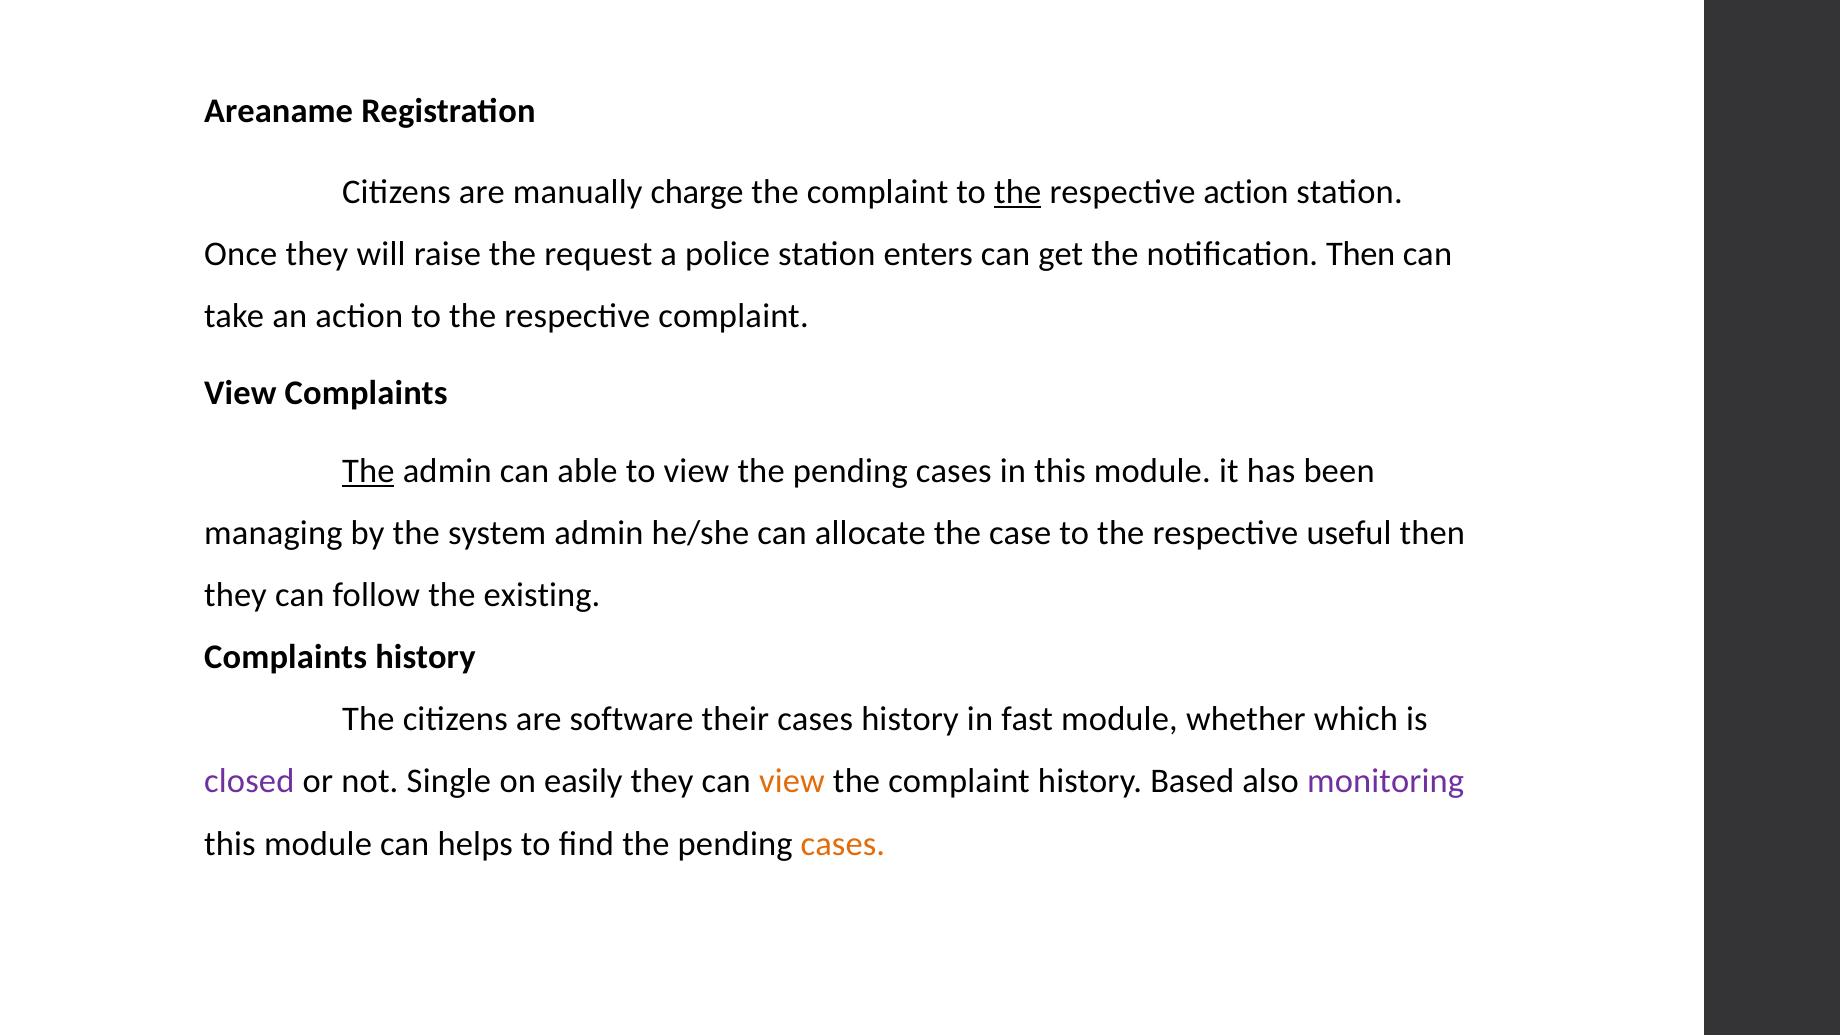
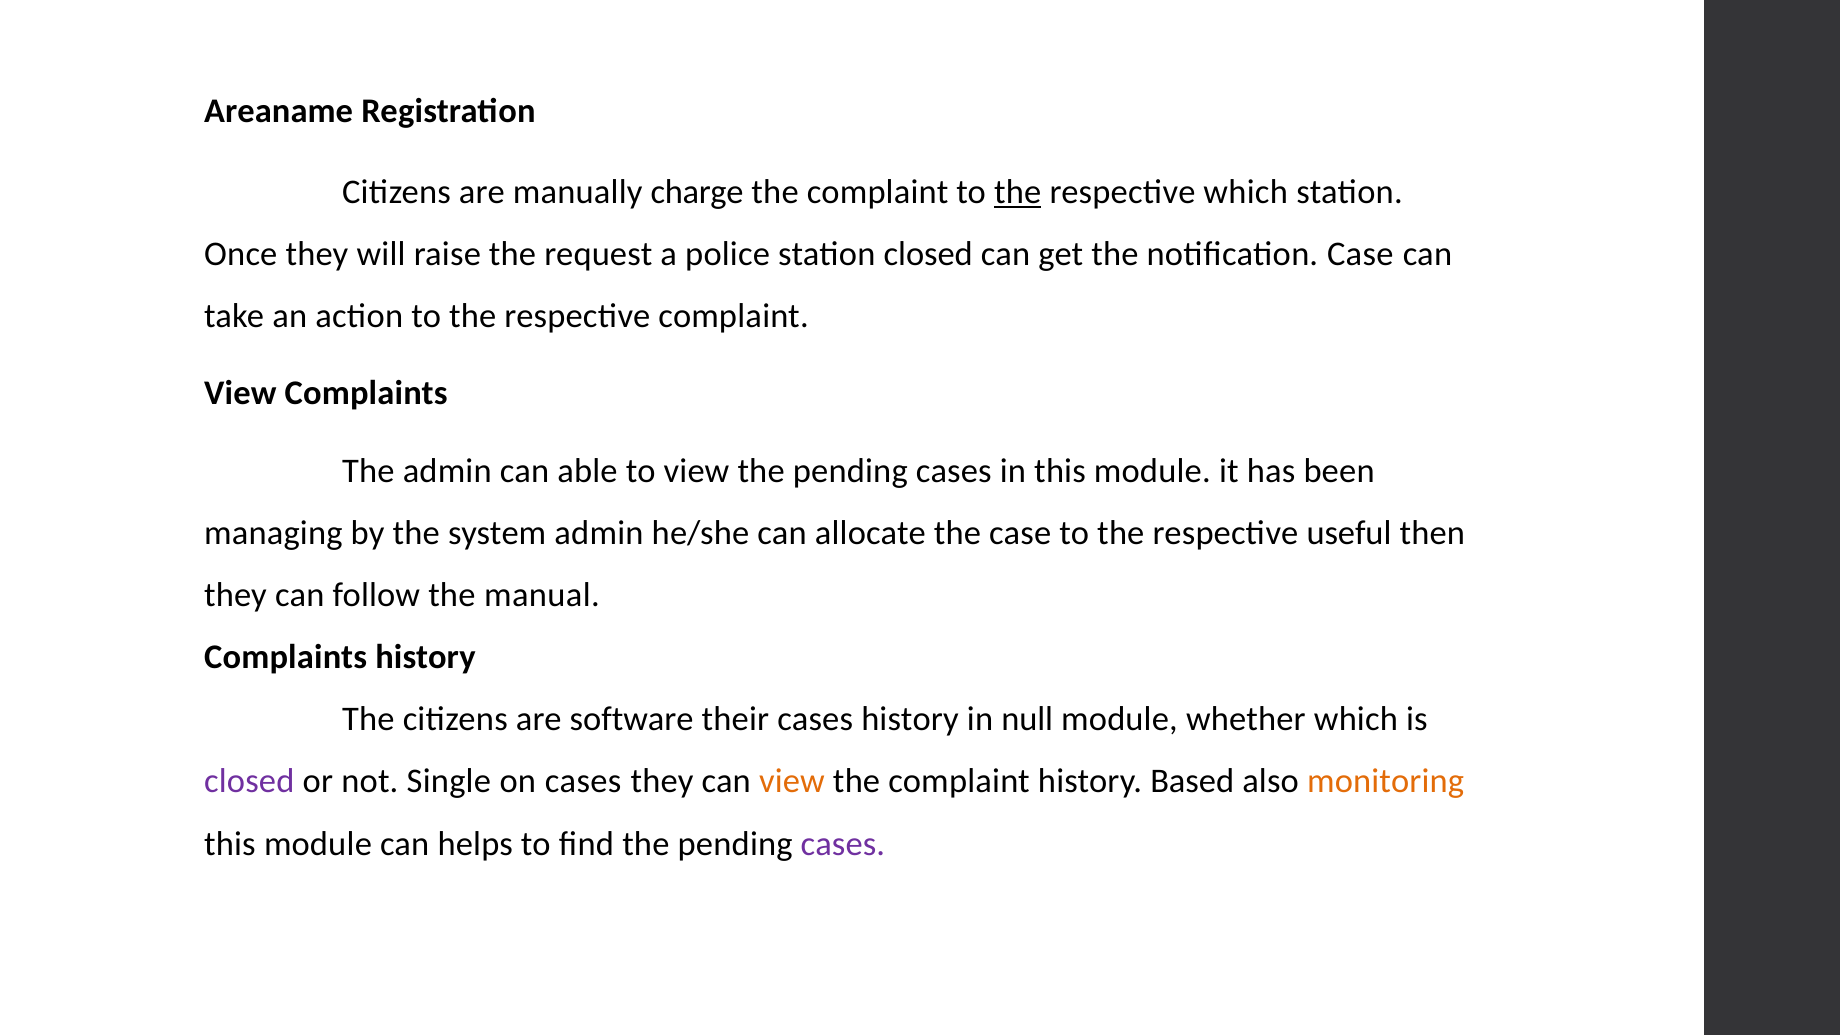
respective action: action -> which (1246, 192)
station enters: enters -> closed (928, 254)
notification Then: Then -> Case (1360, 254)
The underline: present -> none (368, 471)
existing: existing -> manual (542, 595)
fast: fast -> null (1027, 719)
on easily: easily -> cases (583, 782)
monitoring colour: purple -> orange (1386, 782)
cases colour: orange -> purple (843, 844)
